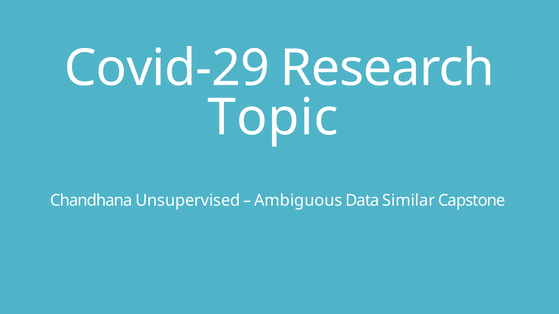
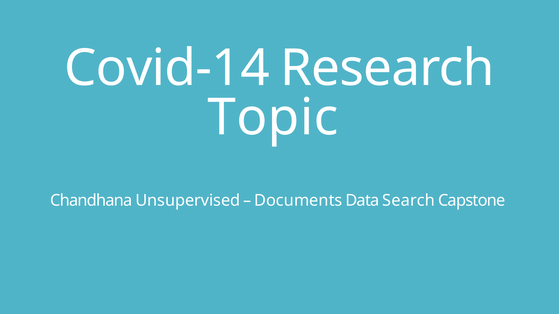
Covid-29: Covid-29 -> Covid-14 (167, 69)
Ambiguous: Ambiguous -> Documents (298, 201)
Similar: Similar -> Search (409, 201)
